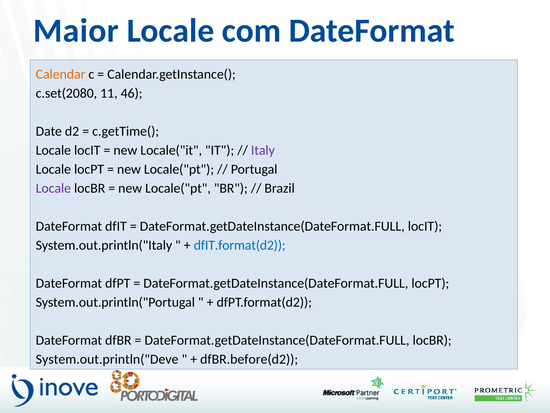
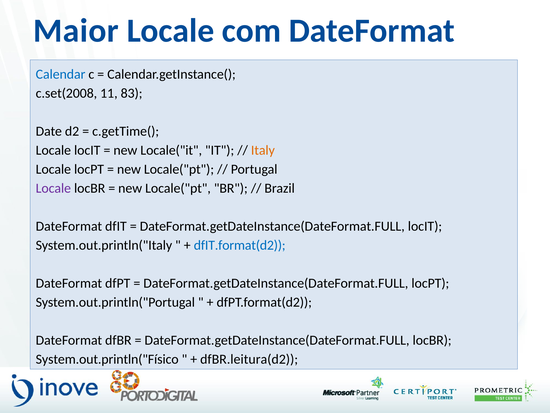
Calendar colour: orange -> blue (61, 74)
c.set(2080: c.set(2080 -> c.set(2008 (66, 93)
46: 46 -> 83 (132, 93)
Italy colour: purple -> orange (263, 150)
System.out.println("Deve: System.out.println("Deve -> System.out.println("Físico (107, 359)
dfBR.before(d2: dfBR.before(d2 -> dfBR.leitura(d2 (249, 359)
